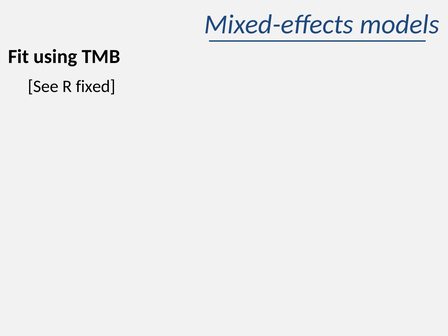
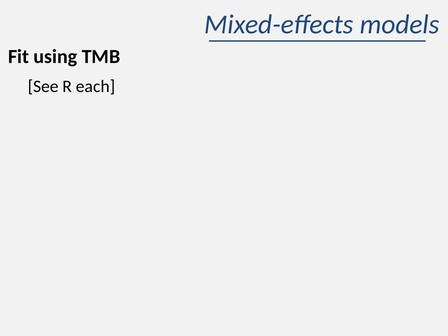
fixed: fixed -> each (95, 86)
